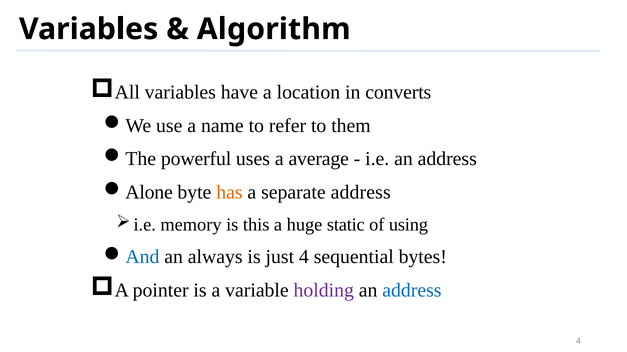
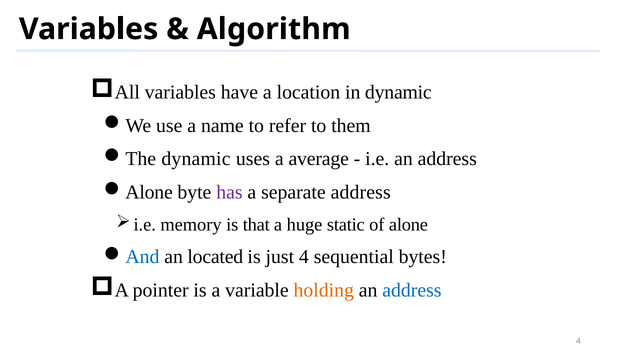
in converts: converts -> dynamic (398, 93)
The powerful: powerful -> dynamic (196, 159)
has colour: orange -> purple (229, 192)
this: this -> that (256, 225)
of using: using -> alone (408, 225)
always: always -> located (215, 257)
holding colour: purple -> orange (324, 291)
